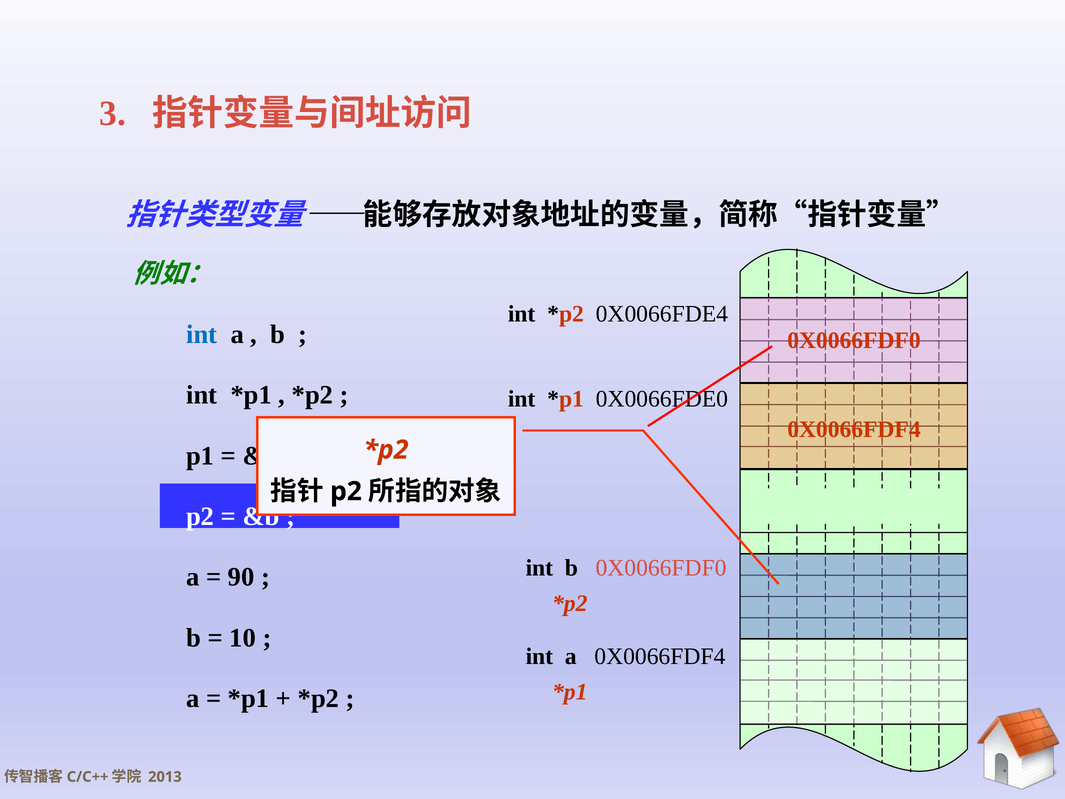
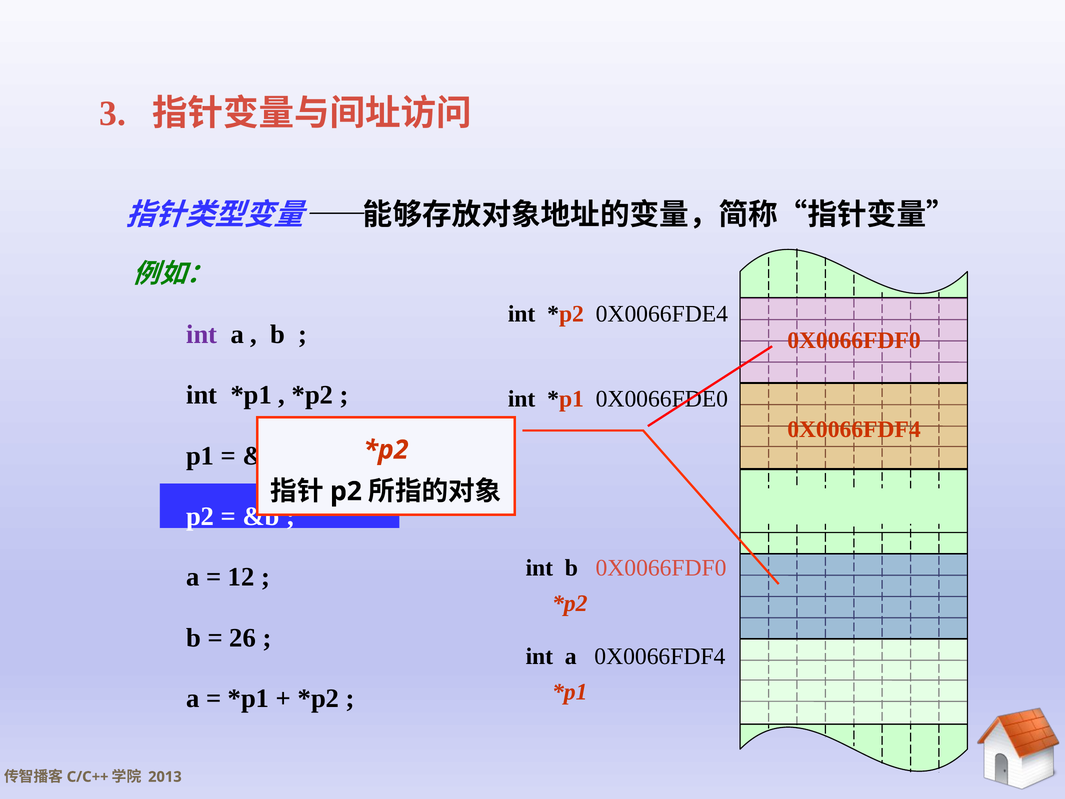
int colour: blue -> purple (202, 334)
90: 90 -> 12 (241, 577)
10: 10 -> 26 (243, 638)
